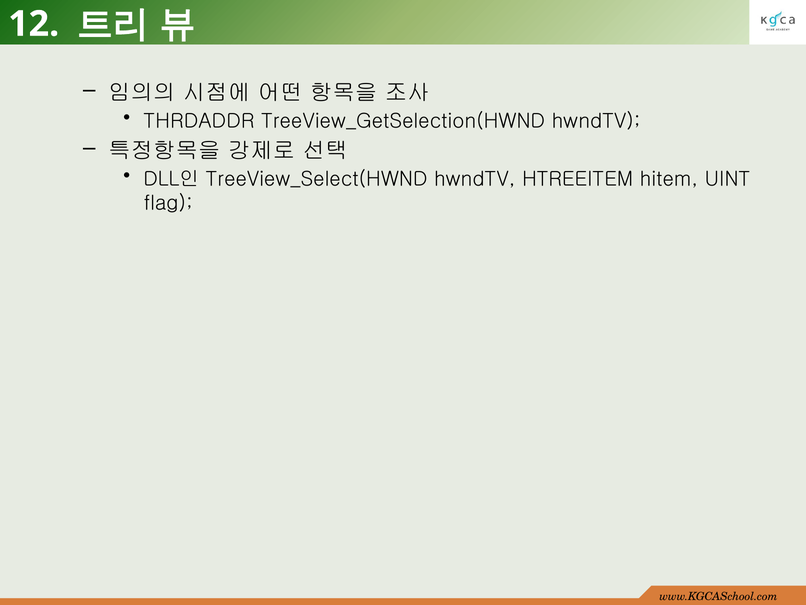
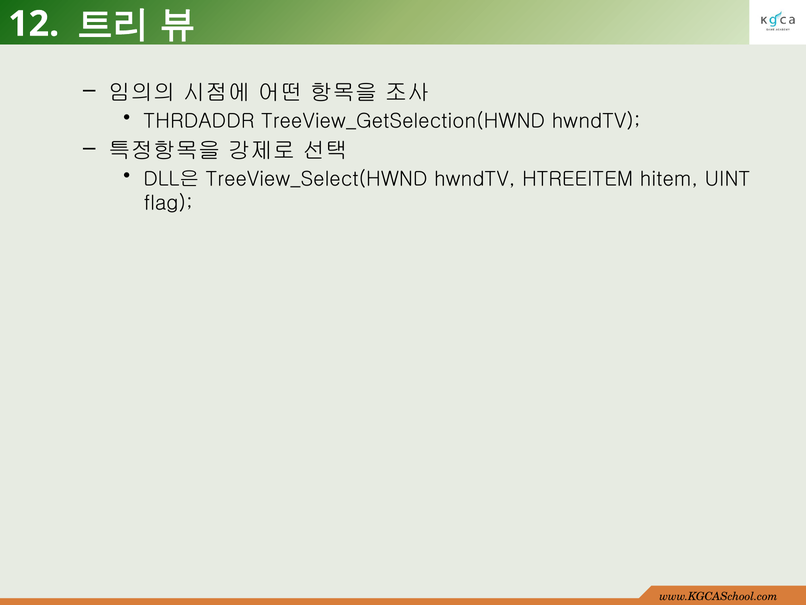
DLL인: DLL인 -> DLL은 (171, 179)
